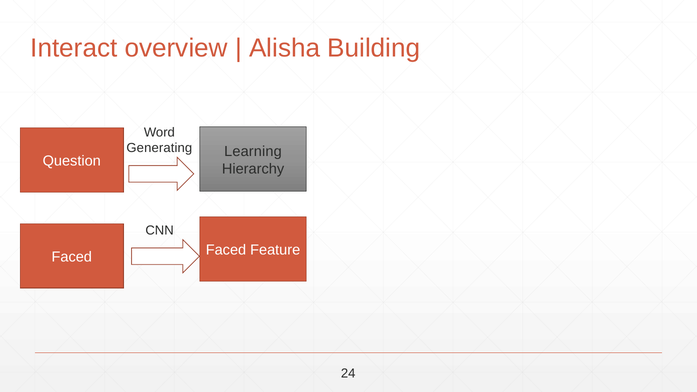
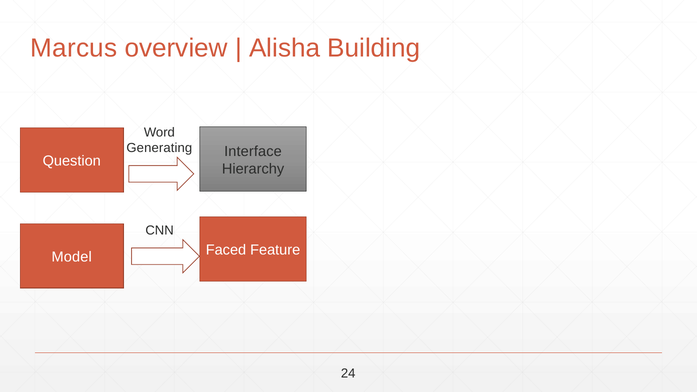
Interact: Interact -> Marcus (74, 48)
Learning: Learning -> Interface (253, 151)
Faced: Faced -> Model (72, 257)
